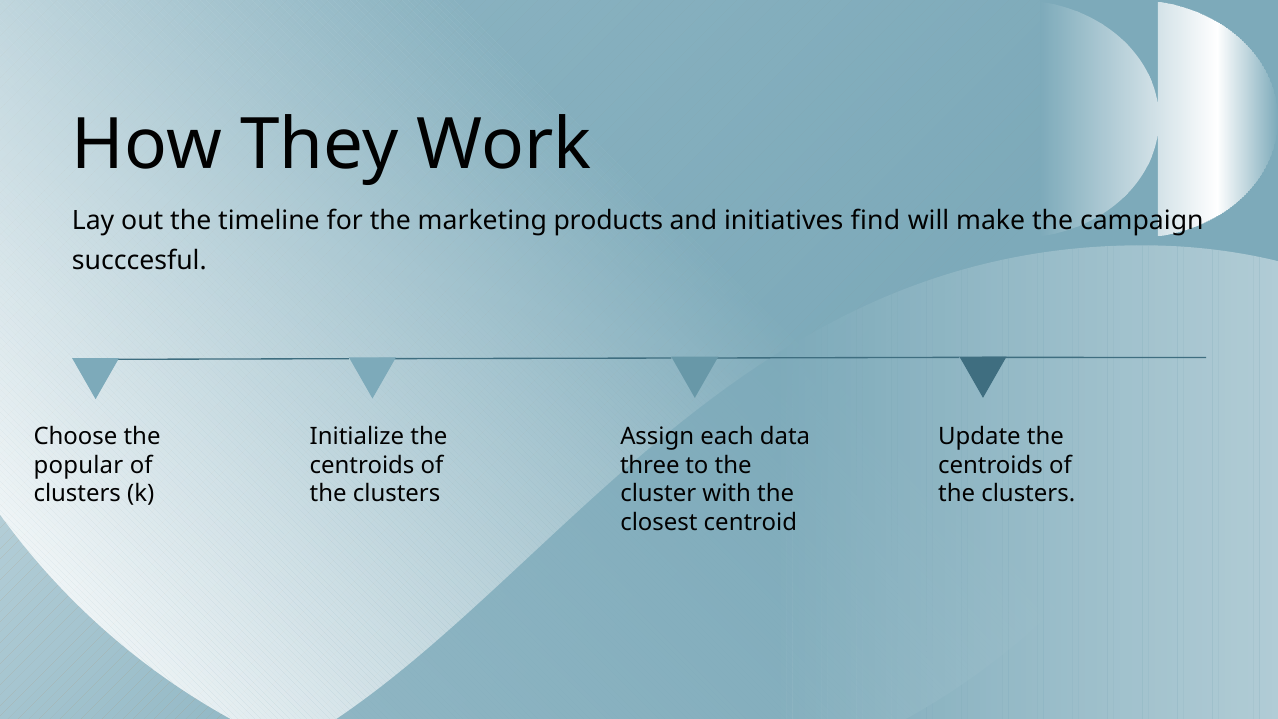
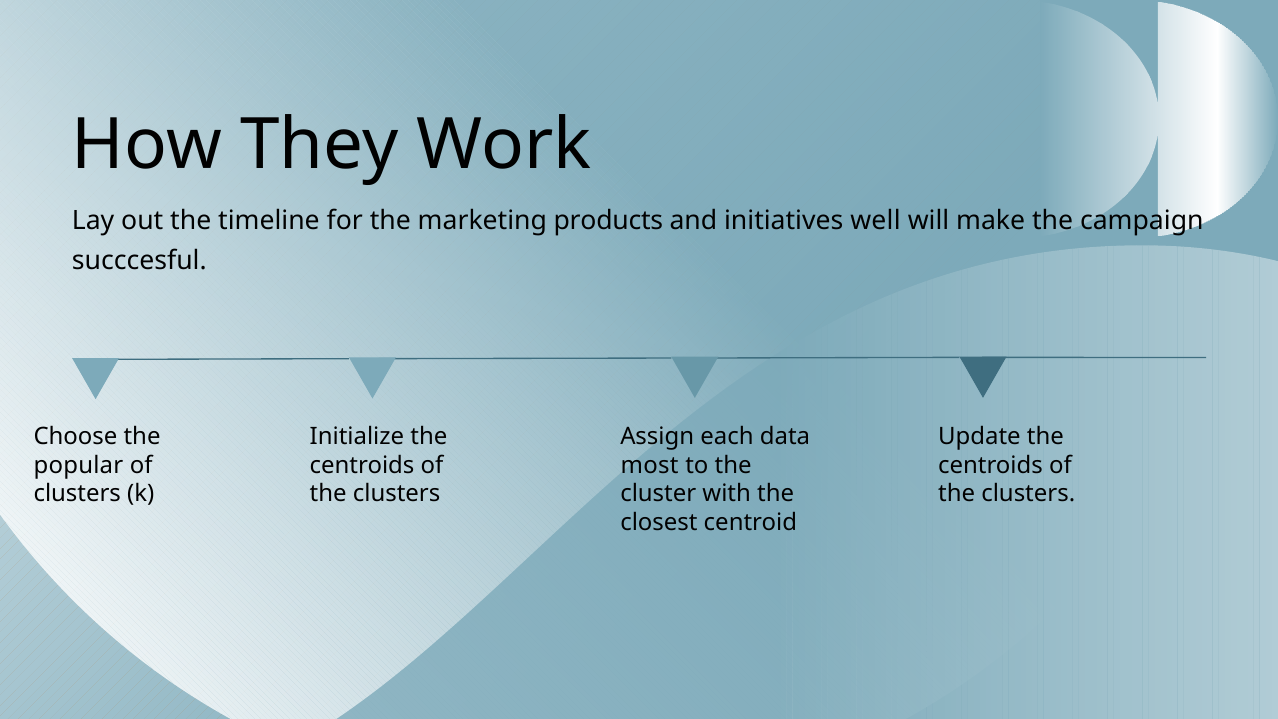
find: find -> well (875, 221)
three: three -> most (650, 465)
